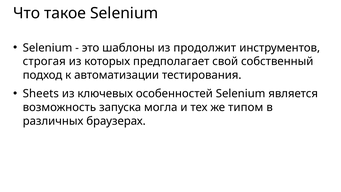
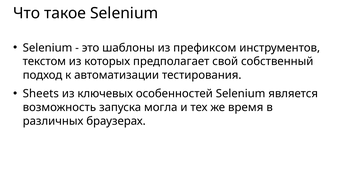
продолжит: продолжит -> префиксом (205, 48)
строгая: строгая -> текстом (44, 61)
типом: типом -> время (246, 107)
